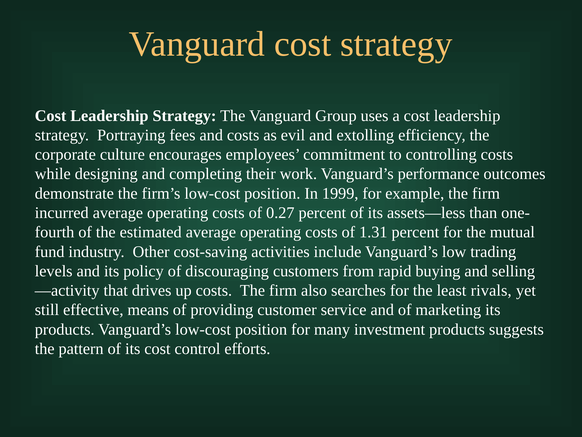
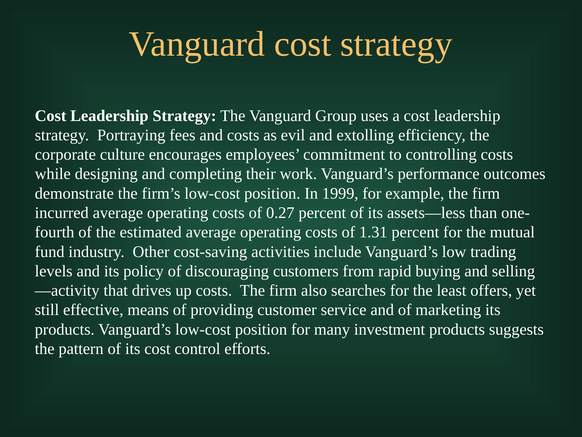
rivals: rivals -> offers (491, 290)
